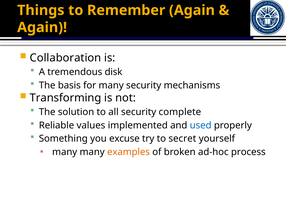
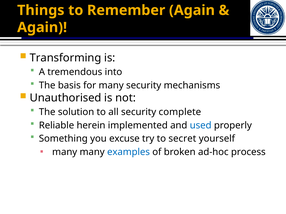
Collaboration: Collaboration -> Transforming (66, 58)
disk: disk -> into (113, 72)
Transforming: Transforming -> Unauthorised (66, 98)
values: values -> herein (91, 126)
examples colour: orange -> blue (128, 152)
